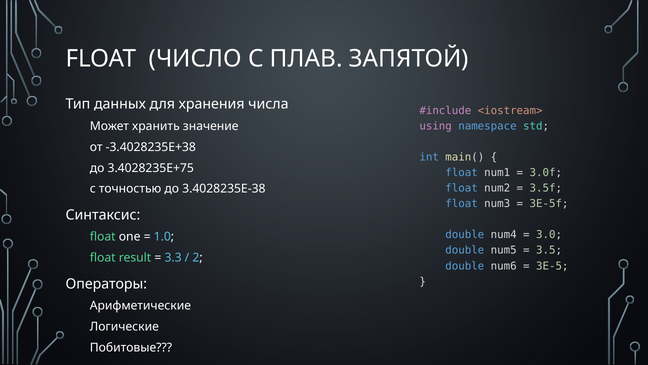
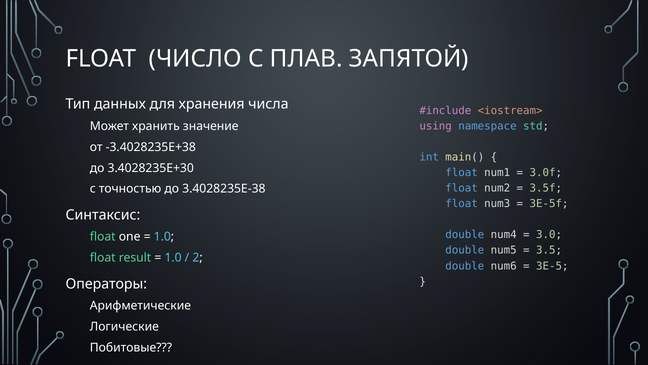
3.4028235E+75: 3.4028235E+75 -> 3.4028235E+30 (151, 168)
3.3: 3.3 -> 1.0 (173, 258)
